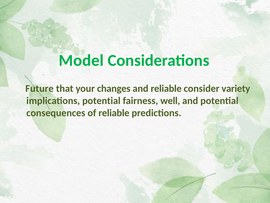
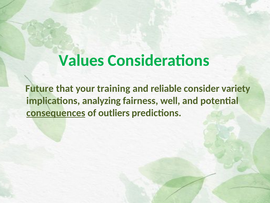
Model: Model -> Values (81, 60)
changes: changes -> training (114, 88)
implications potential: potential -> analyzing (101, 100)
consequences underline: none -> present (56, 113)
of reliable: reliable -> outliers (114, 113)
